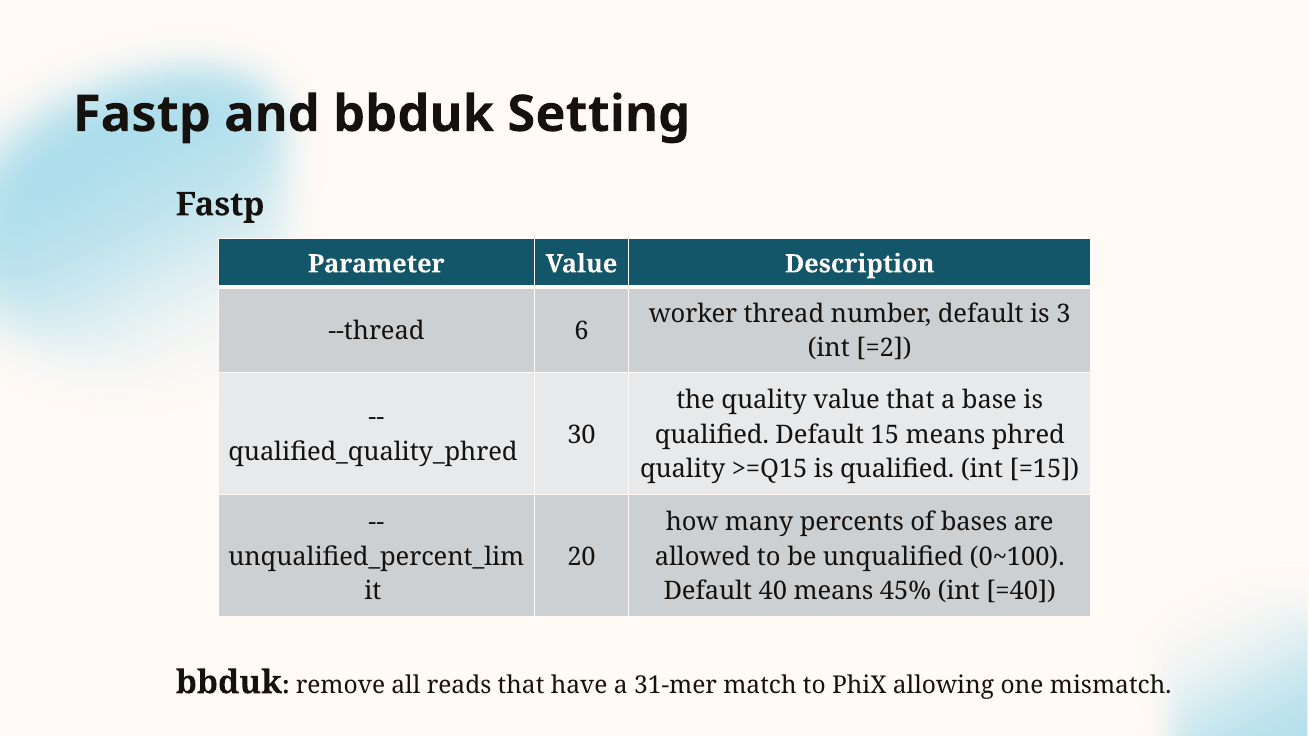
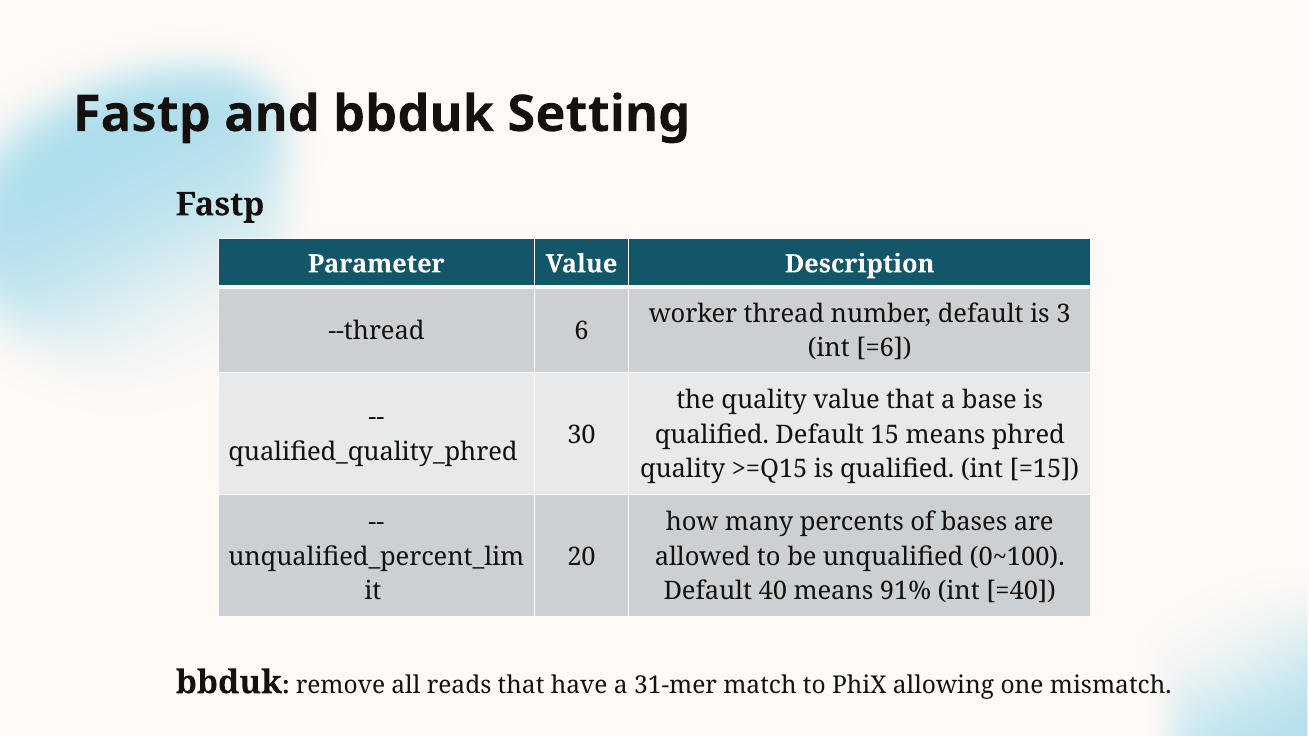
=2: =2 -> =6 (884, 348)
45%: 45% -> 91% (905, 591)
